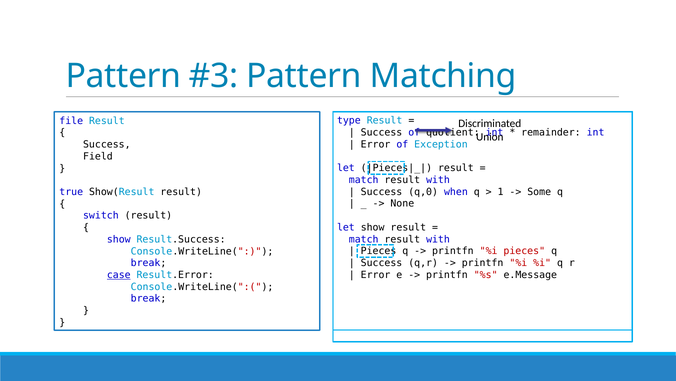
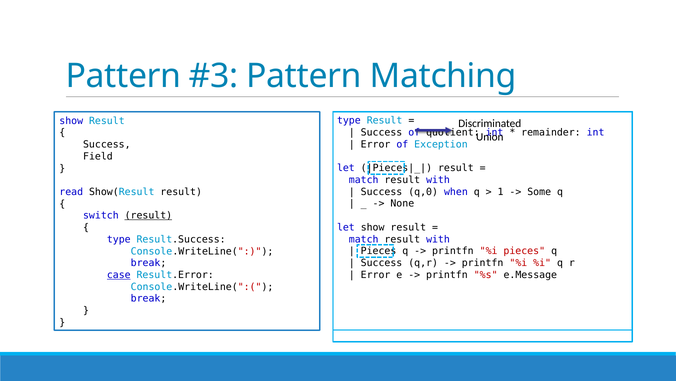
file: file -> show (71, 121)
true: true -> read (71, 192)
result underline: none -> present (148, 215)
show: show -> type (119, 239)
